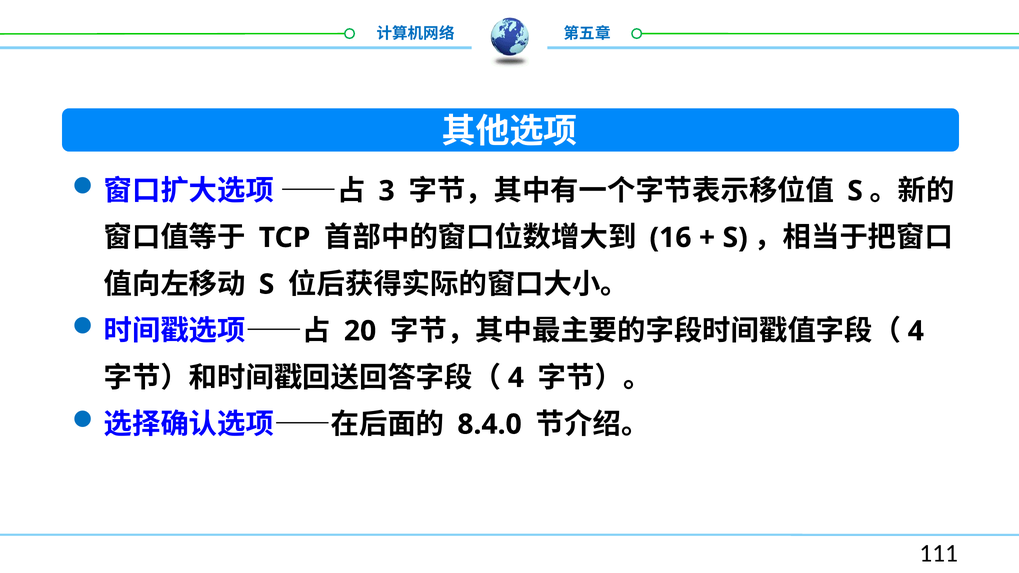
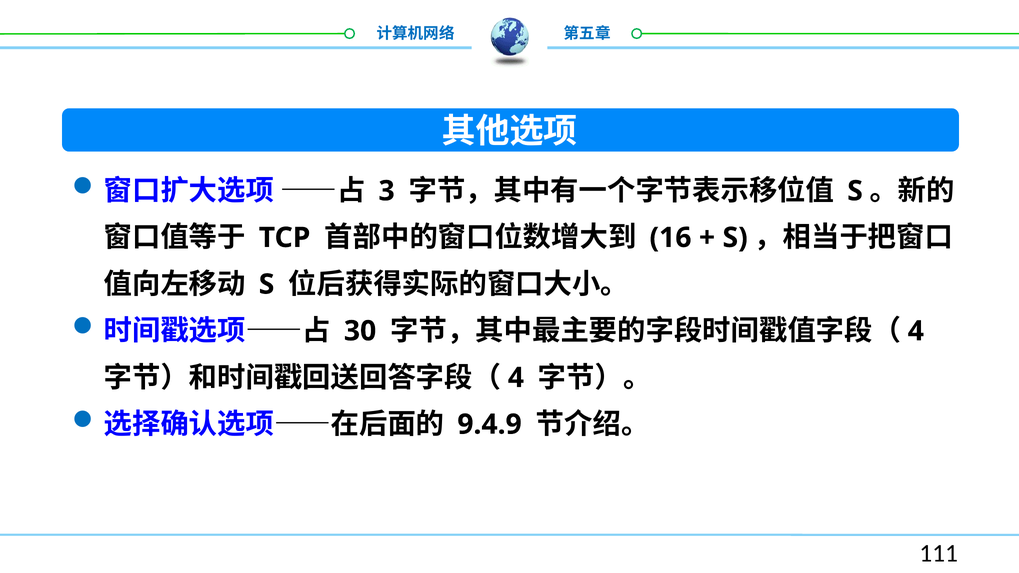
20: 20 -> 30 (360, 331)
8.4.0: 8.4.0 -> 9.4.9 (490, 425)
